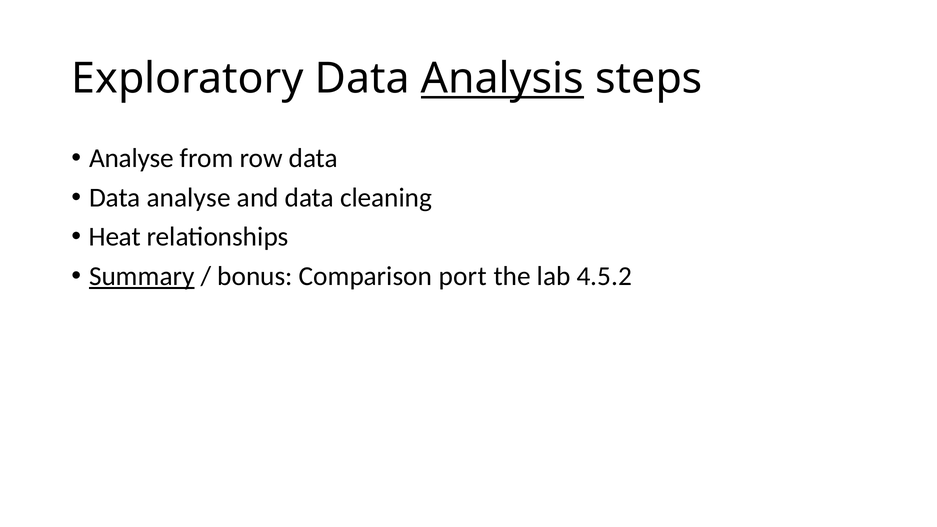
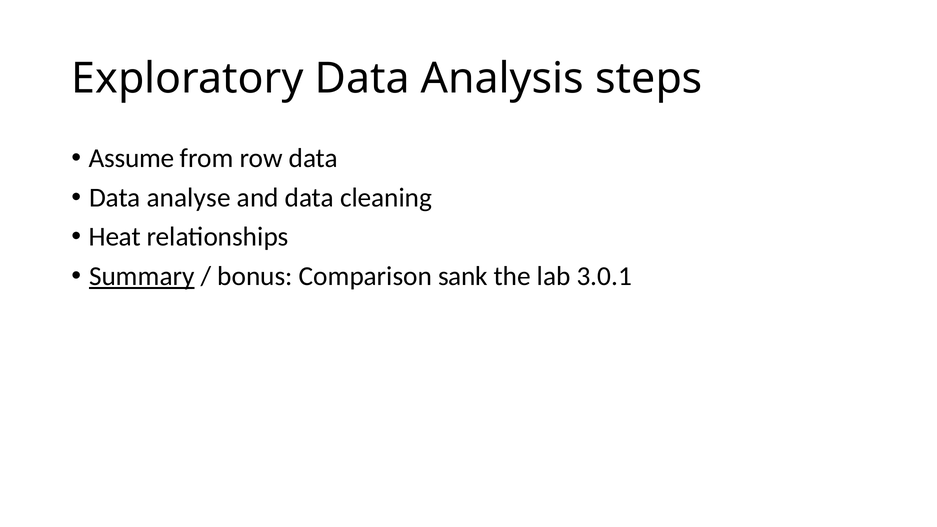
Analysis underline: present -> none (502, 79)
Analyse: Analyse -> Assume (132, 158)
port: port -> sank (463, 276)
4.5.2: 4.5.2 -> 3.0.1 (604, 276)
